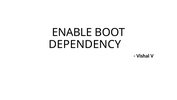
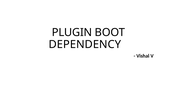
ENABLE: ENABLE -> PLUGIN (72, 32)
